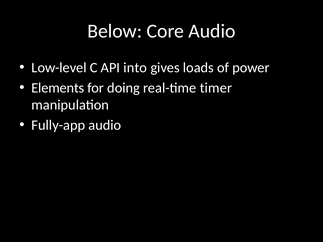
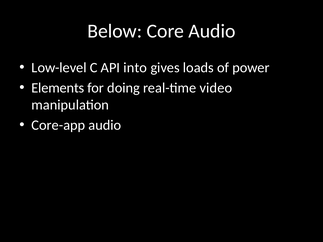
timer: timer -> video (216, 88)
Fully-app: Fully-app -> Core-app (58, 125)
